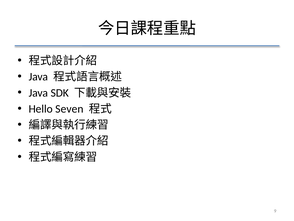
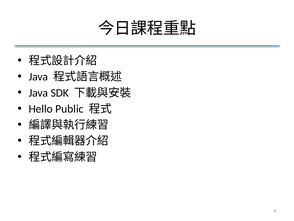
Seven: Seven -> Public (69, 109)
